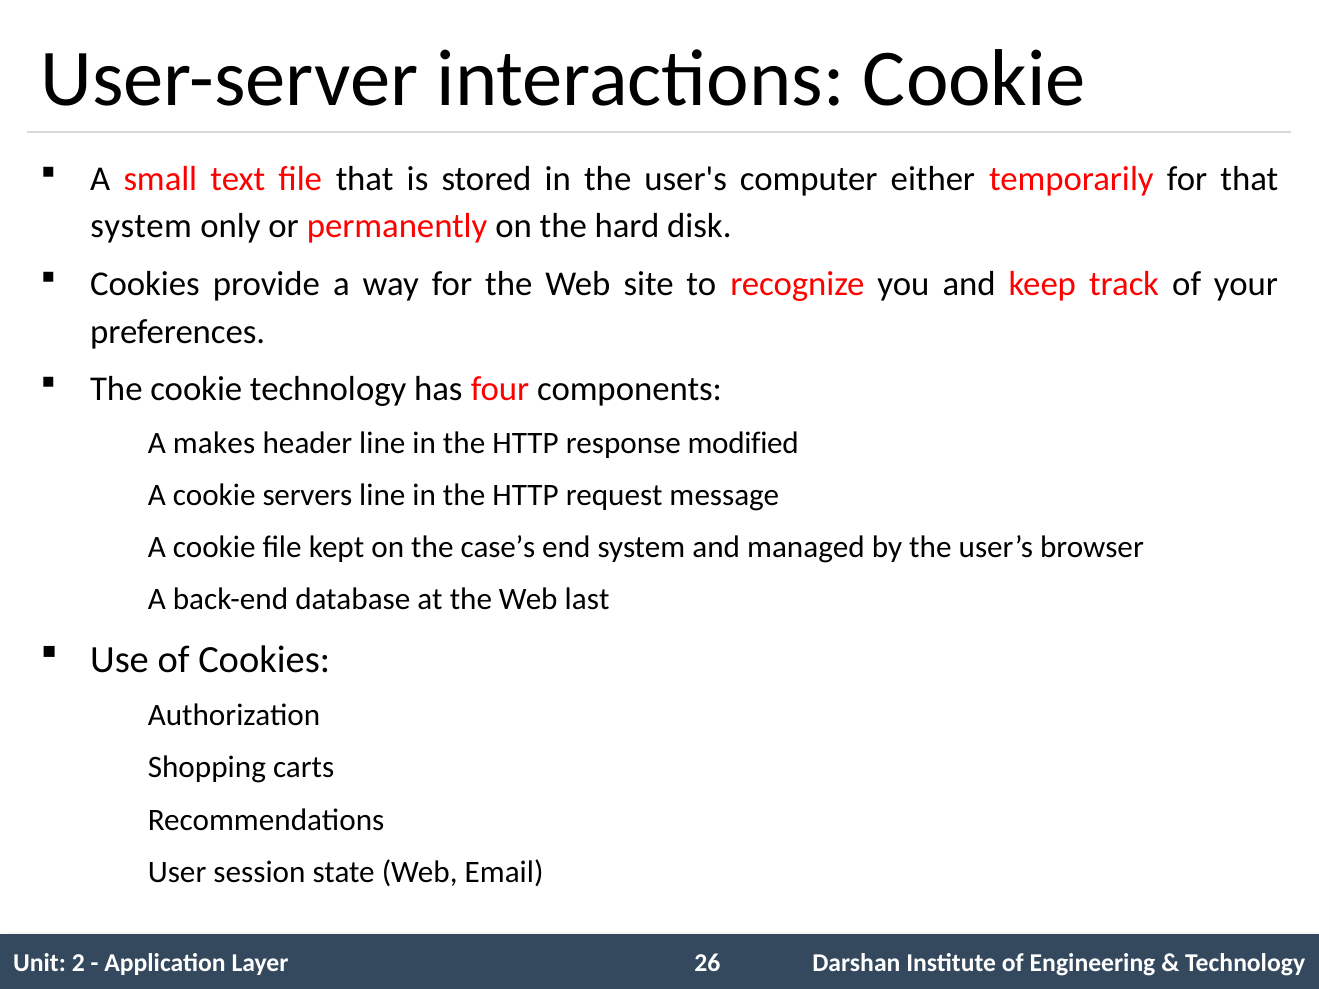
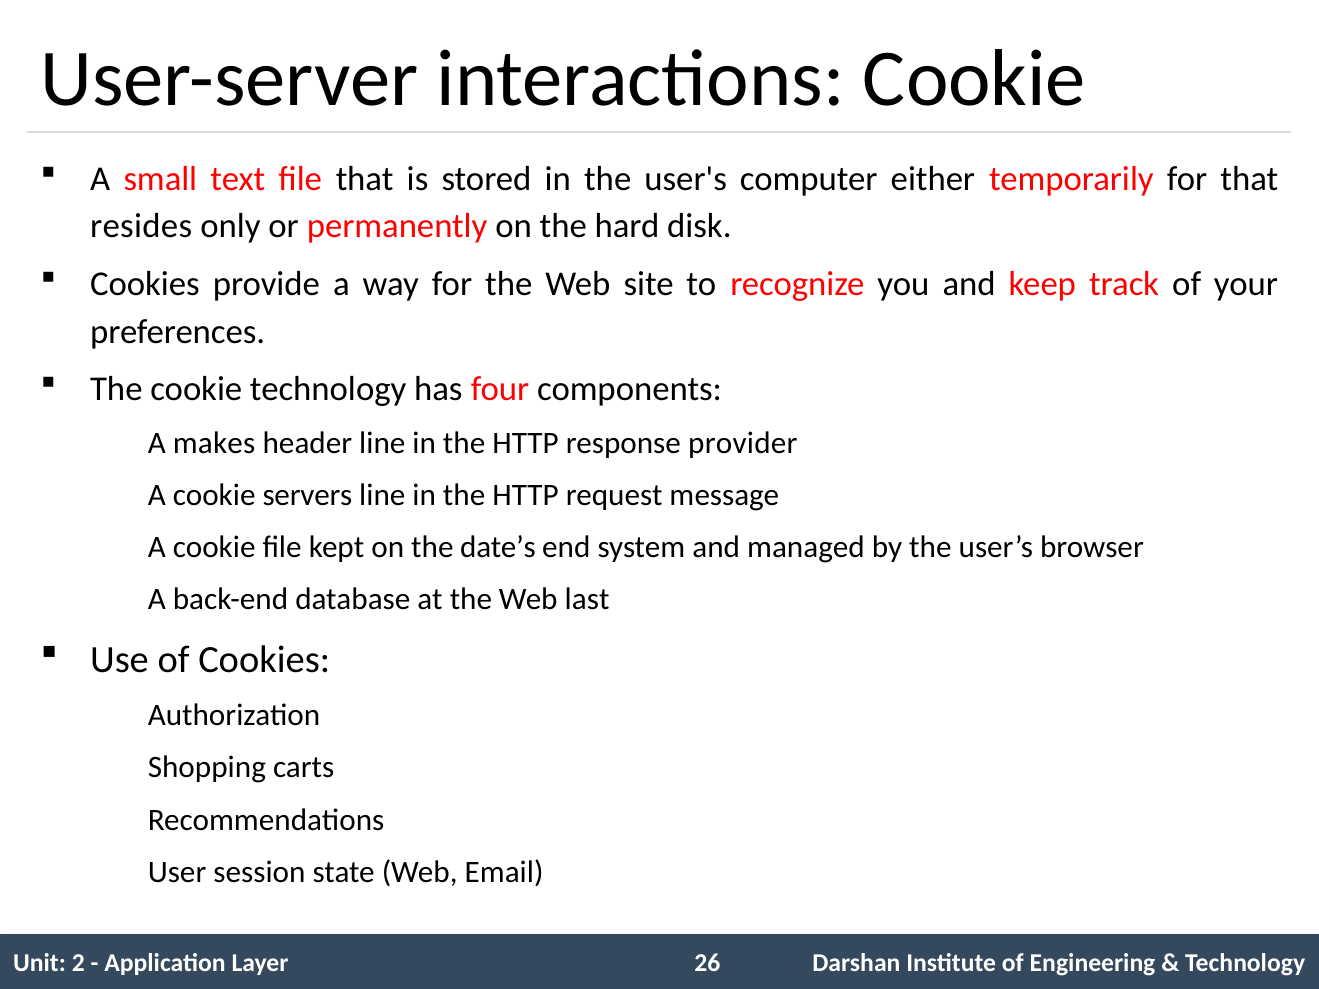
system: system -> resides (141, 226)
modified: modified -> provider (743, 443)
case’s: case’s -> date’s (498, 548)
